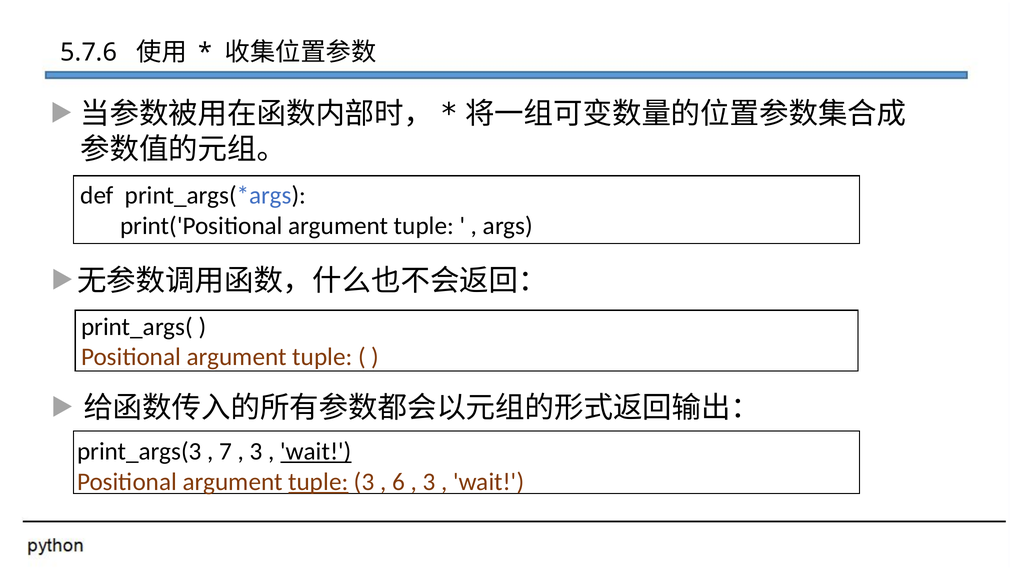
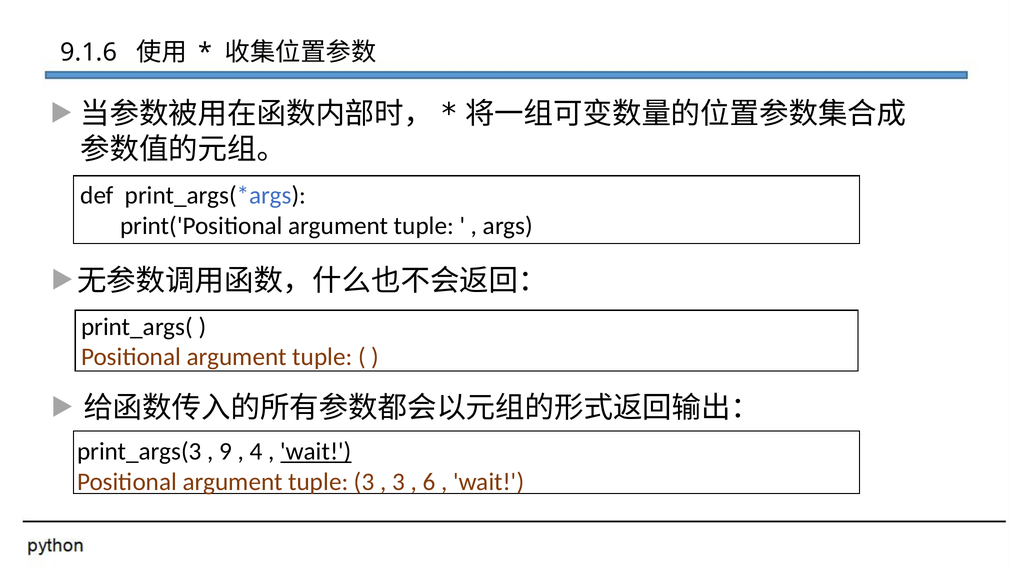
5.7.6: 5.7.6 -> 9.1.6 (89, 52)
7: 7 -> 9 (226, 452)
3: 3 -> 4 (256, 452)
tuple underline: present -> none (318, 482)
6: 6 -> 3 (399, 482)
3: 3 -> 6 (429, 482)
